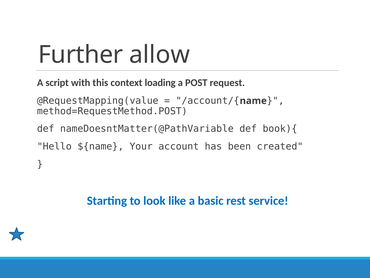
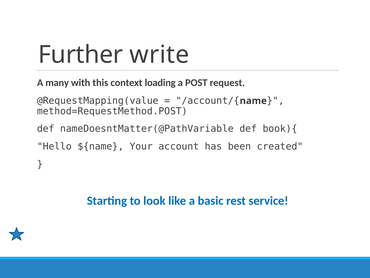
allow: allow -> write (159, 55)
script: script -> many (57, 83)
